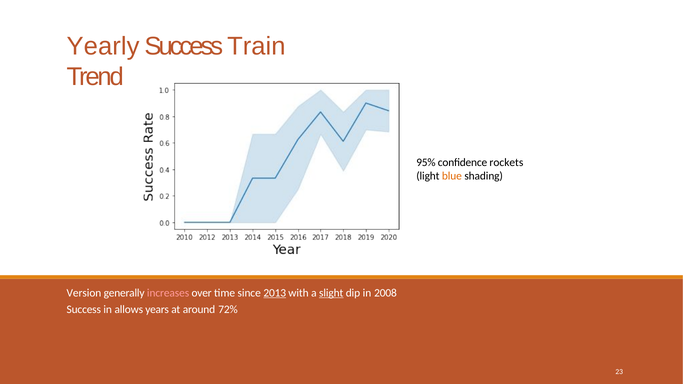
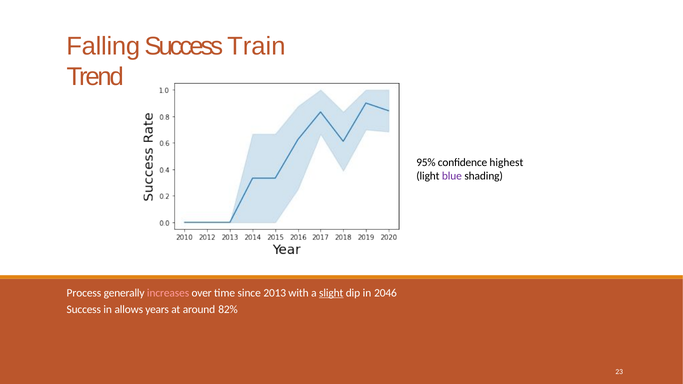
Yearly: Yearly -> Falling (103, 46)
rockets: rockets -> highest (506, 162)
blue colour: orange -> purple (452, 176)
Version: Version -> Process (84, 293)
2013 underline: present -> none (275, 293)
2008: 2008 -> 2046 (385, 293)
72%: 72% -> 82% (228, 310)
